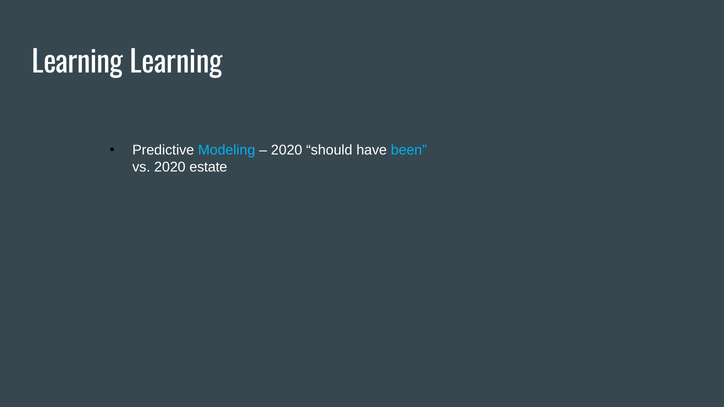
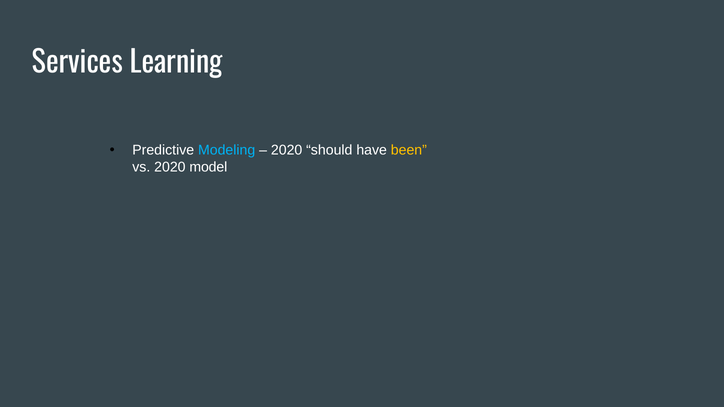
Learning: Learning -> Services (77, 63)
been colour: light blue -> yellow (409, 150)
estate: estate -> model (208, 167)
